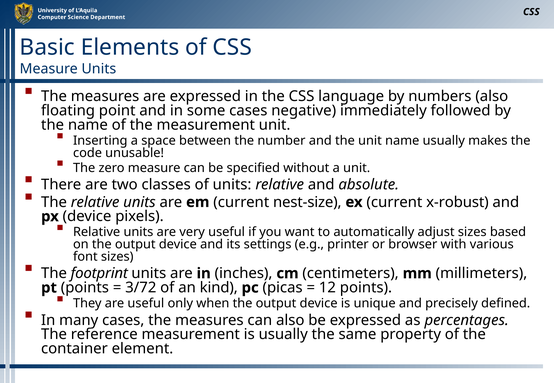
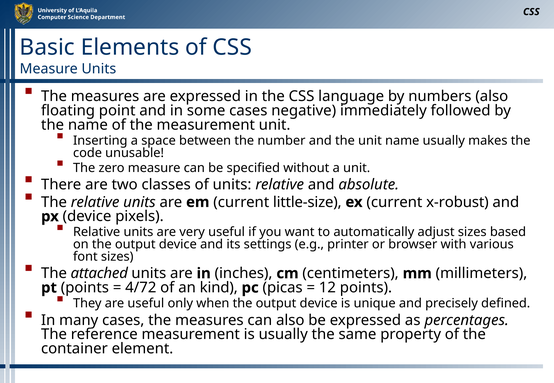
nest-size: nest-size -> little-size (307, 202)
footprint: footprint -> attached (99, 274)
3/72: 3/72 -> 4/72 (141, 288)
